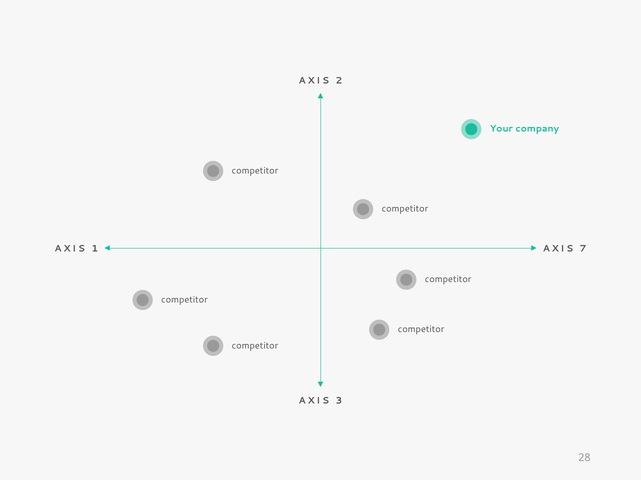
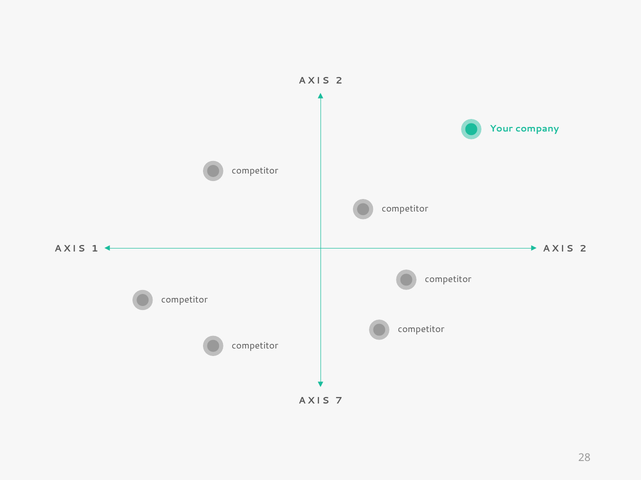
7: 7 -> 2 (583, 249)
3: 3 -> 7 (339, 401)
